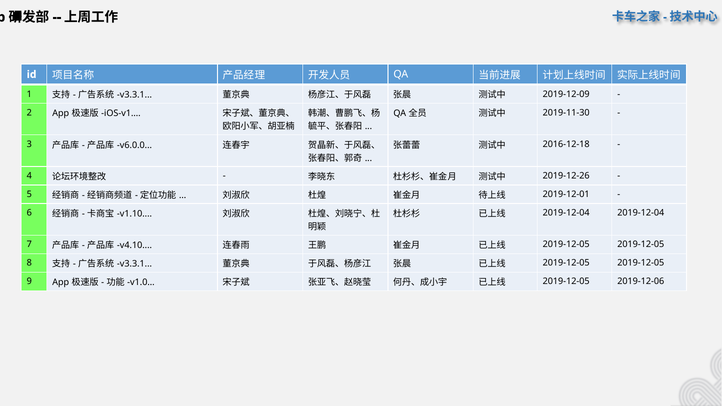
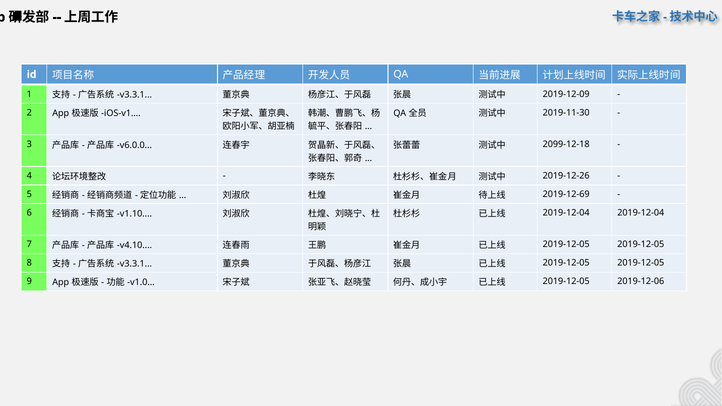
2016-12-18: 2016-12-18 -> 2099-12-18 (566, 144)
2019-12-01: 2019-12-01 -> 2019-12-69 (566, 194)
